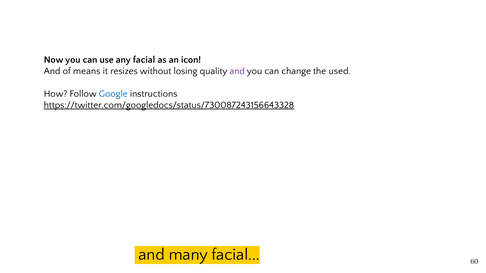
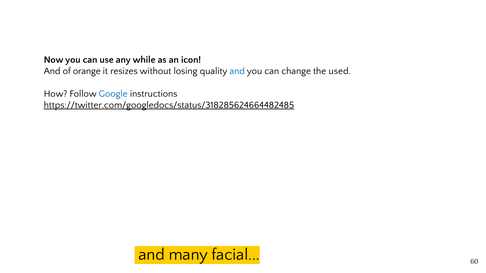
any facial: facial -> while (144, 60)
means: means -> orange (87, 71)
and colour: purple -> blue (237, 71)
https://twitter.com/googledocs/status/730087243156643328: https://twitter.com/googledocs/status/730087243156643328 -> https://twitter.com/googledocs/status/318285624664482485 (169, 105)
